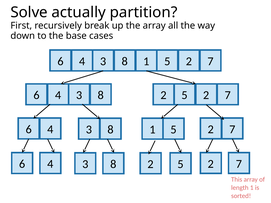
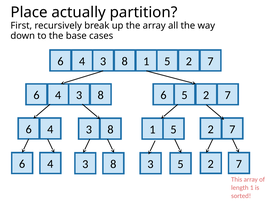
Solve: Solve -> Place (29, 12)
2: 2 -> 6 (164, 95)
2: 2 -> 3 (151, 164)
